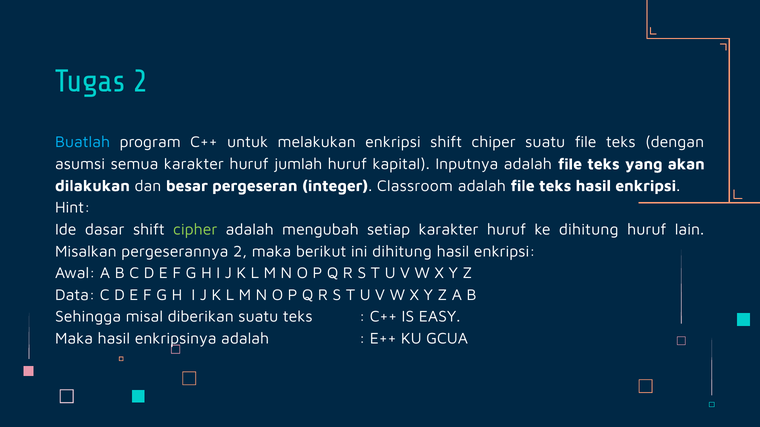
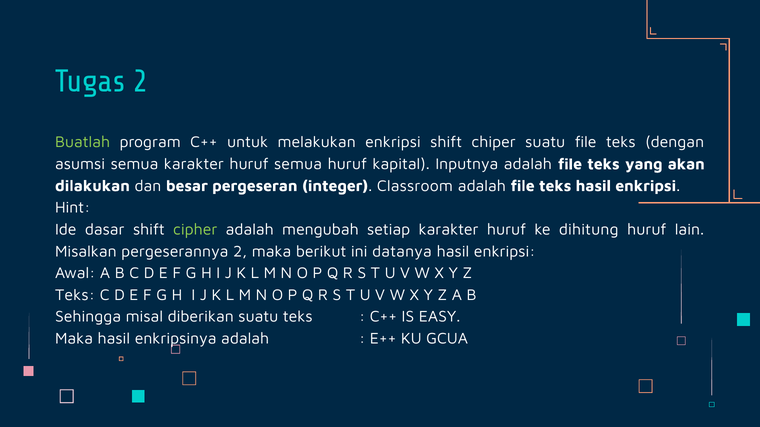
Buatlah colour: light blue -> light green (83, 142)
huruf jumlah: jumlah -> semua (298, 164)
ini dihitung: dihitung -> datanya (402, 252)
Data: Data -> Teks (75, 295)
